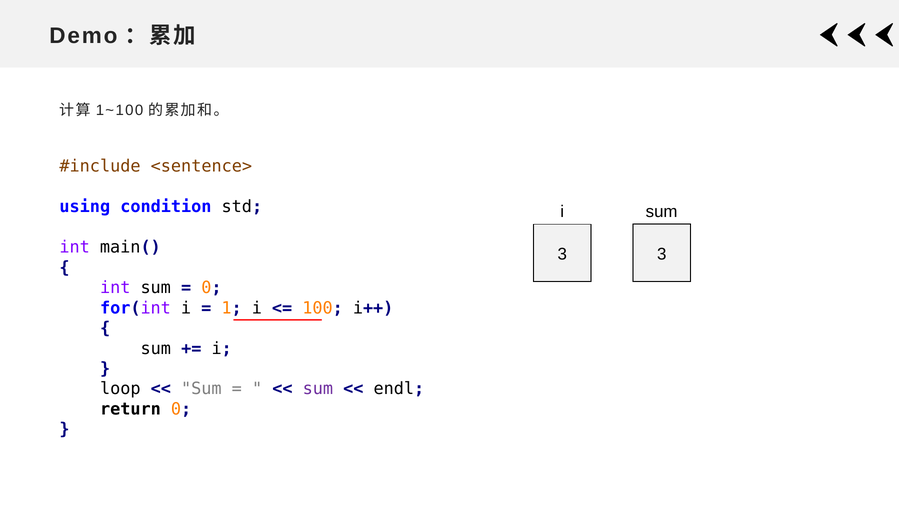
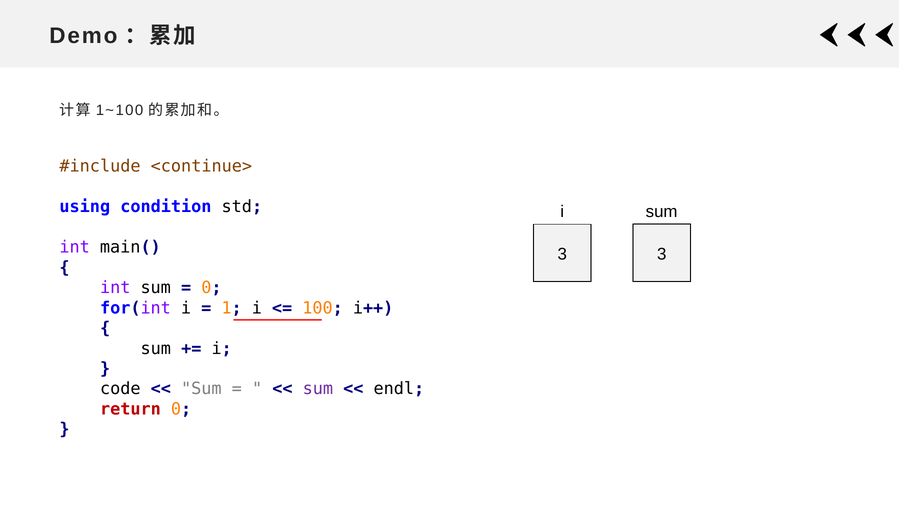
<sentence>: <sentence> -> <continue> (201, 166)
loop: loop -> code (120, 389)
return colour: black -> red (130, 409)
